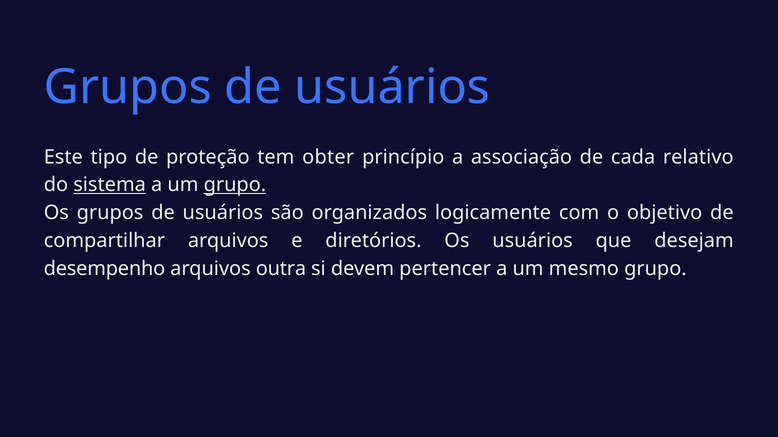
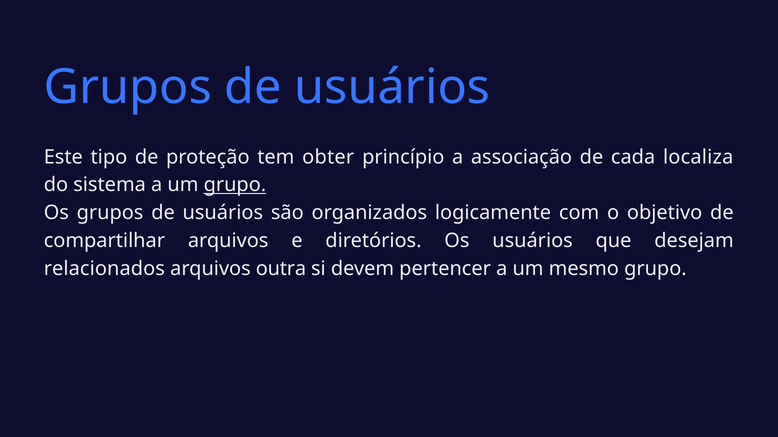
relativo: relativo -> localiza (698, 157)
sistema underline: present -> none (110, 185)
desempenho: desempenho -> relacionados (104, 269)
